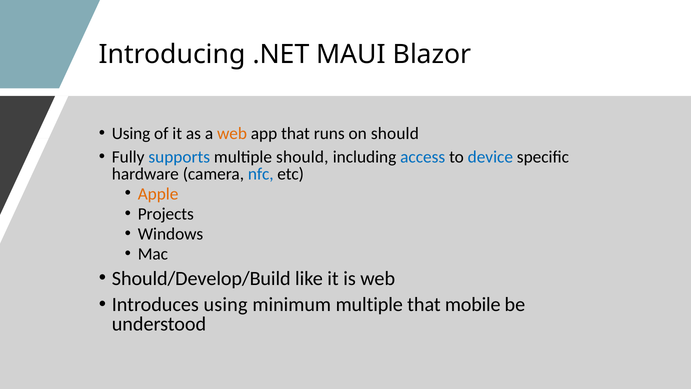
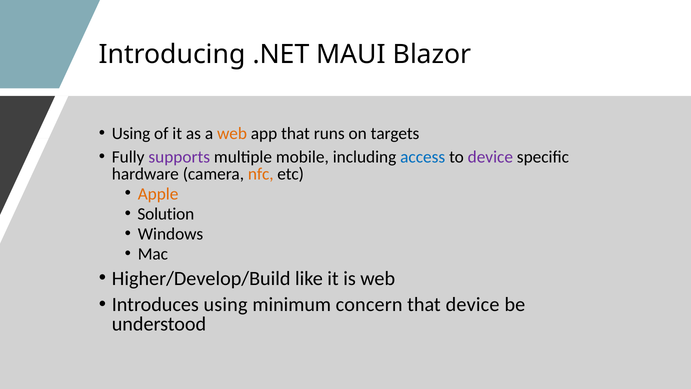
on should: should -> targets (395, 134)
supports colour: blue -> purple (179, 157)
multiple should: should -> mobile (302, 157)
device colour: blue -> purple (490, 157)
nfc colour: blue -> orange (261, 174)
Projects: Projects -> Solution (166, 214)
Should/Develop/Build: Should/Develop/Build -> Higher/Develop/Build (201, 278)
minimum multiple: multiple -> concern (369, 304)
that mobile: mobile -> device (473, 304)
